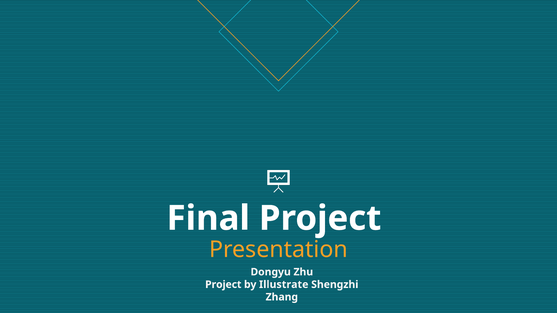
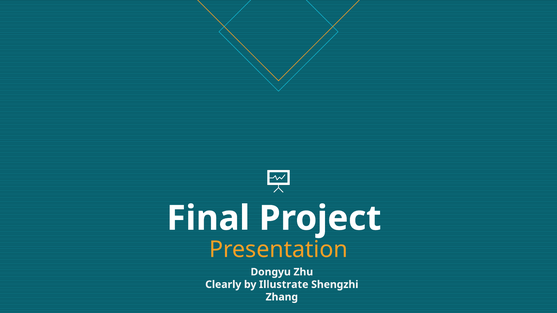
Project: Project -> Clearly (223, 285)
